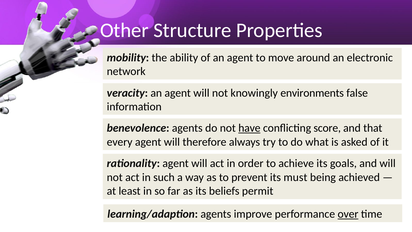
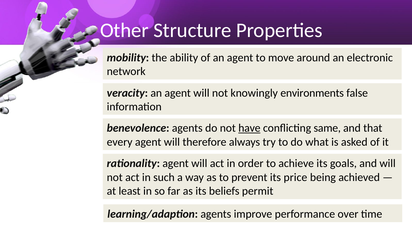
score: score -> same (327, 128)
must: must -> price (295, 177)
over underline: present -> none (348, 214)
